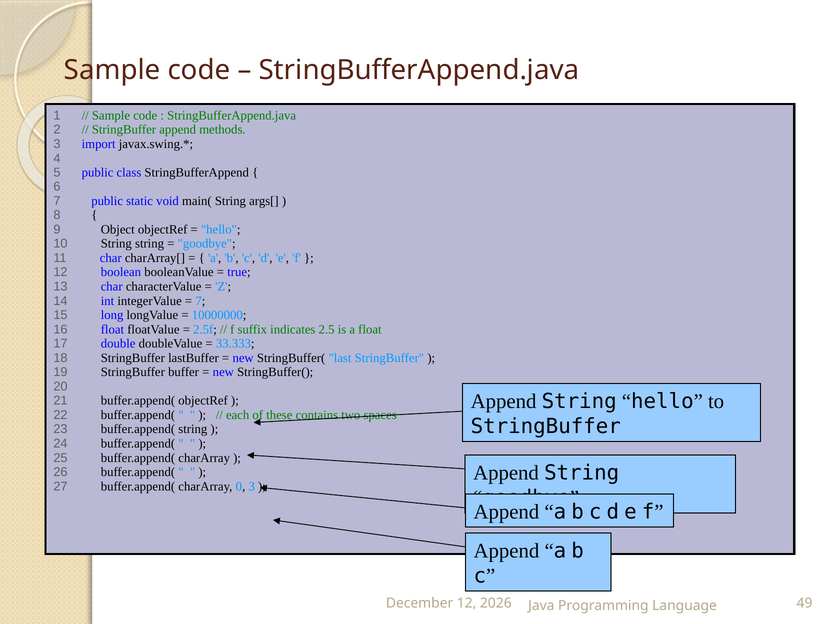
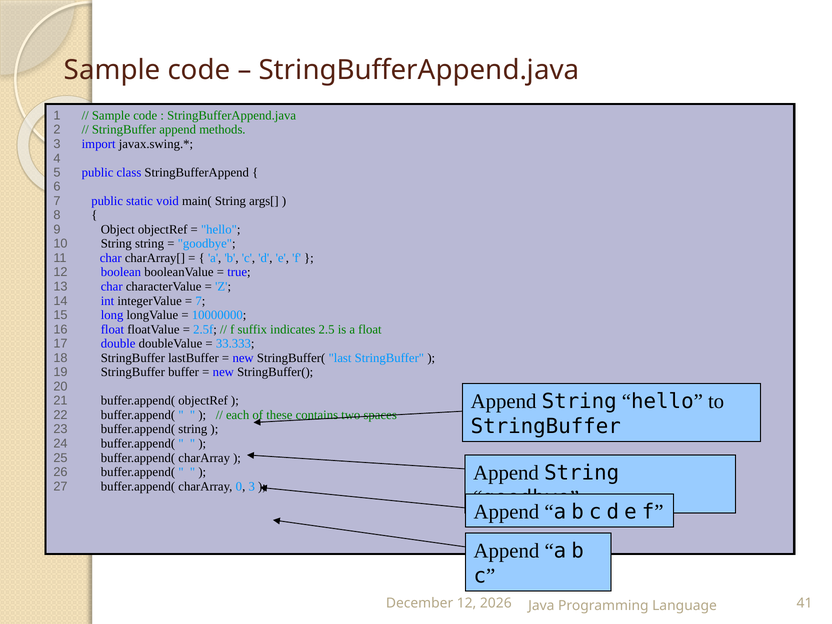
49: 49 -> 41 (805, 603)
